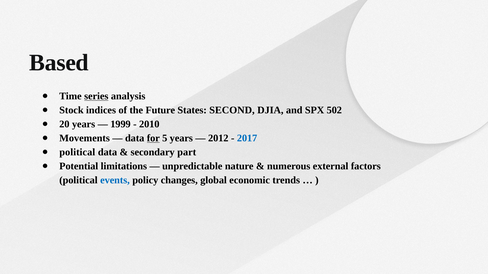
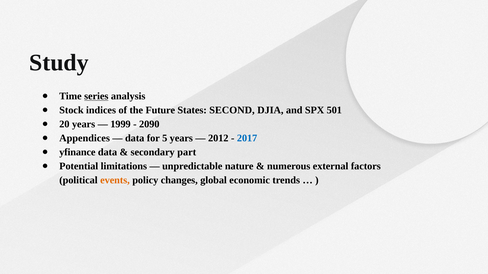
Based: Based -> Study (59, 63)
502: 502 -> 501 (334, 110)
2010: 2010 -> 2090 (149, 124)
Movements: Movements -> Appendices (85, 138)
for underline: present -> none (153, 138)
political: political -> yfinance (77, 152)
events colour: blue -> orange (115, 180)
